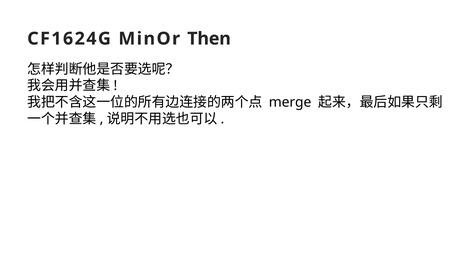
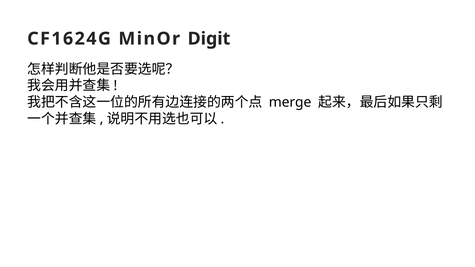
Then: Then -> Digit (209, 39)
